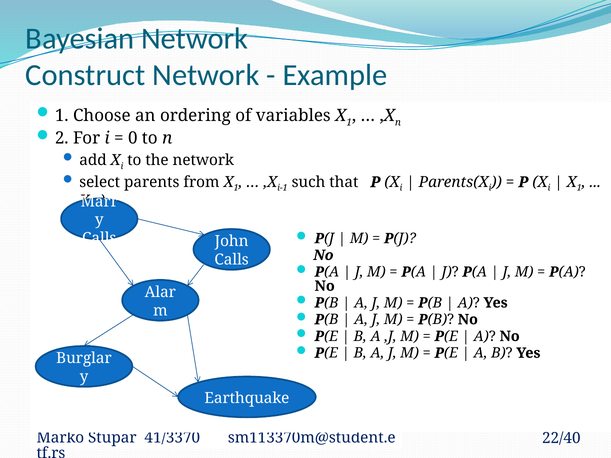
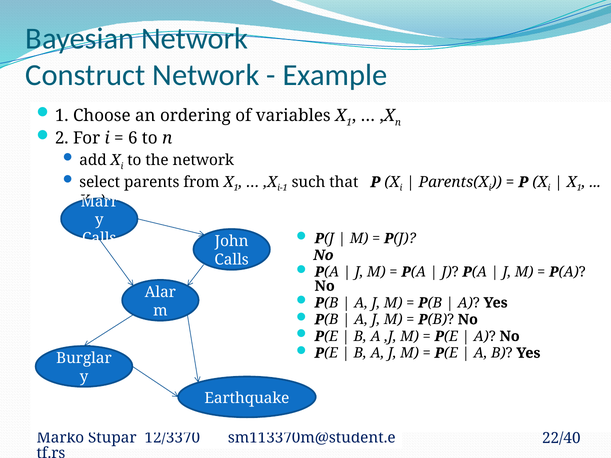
0: 0 -> 6 (133, 138)
41/3370: 41/3370 -> 12/3370 (172, 438)
